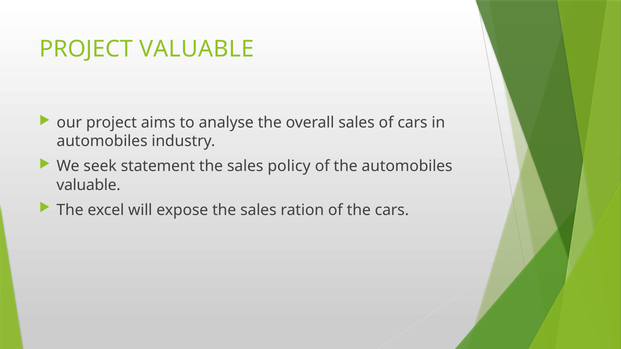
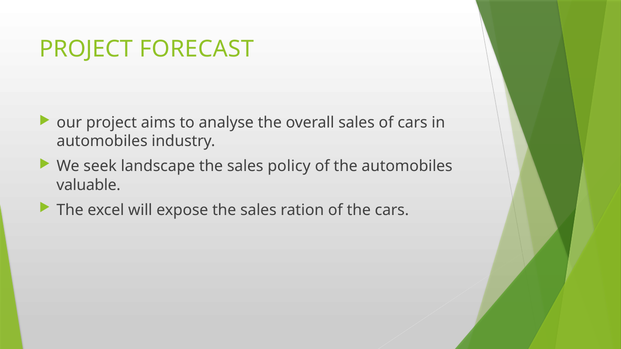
PROJECT VALUABLE: VALUABLE -> FORECAST (197, 49)
statement: statement -> landscape (158, 167)
